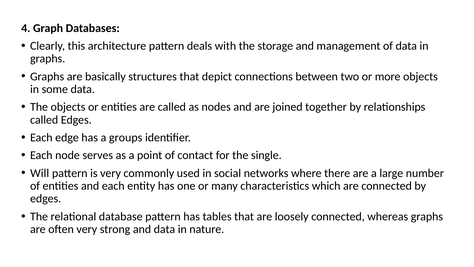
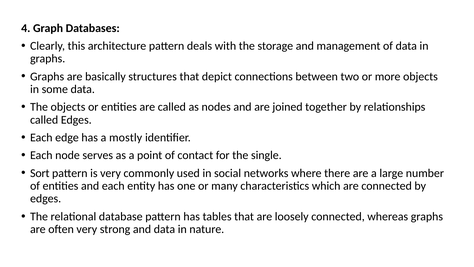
groups: groups -> mostly (126, 137)
Will: Will -> Sort (40, 173)
